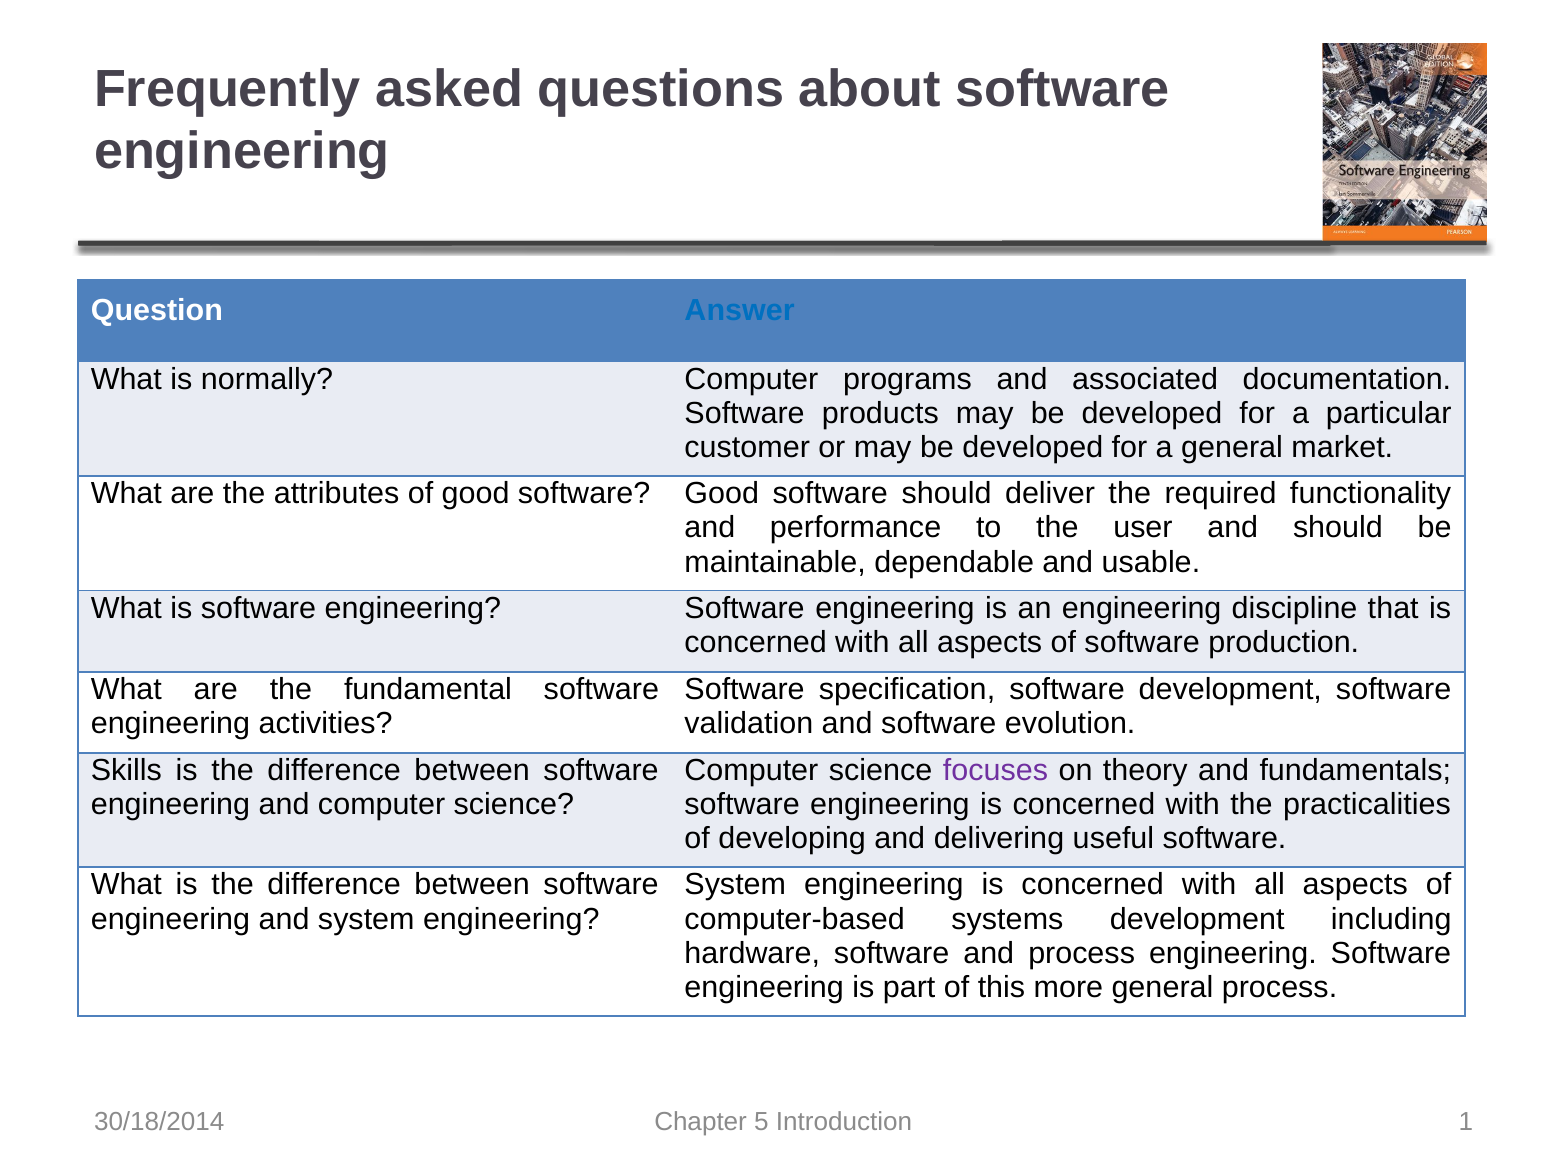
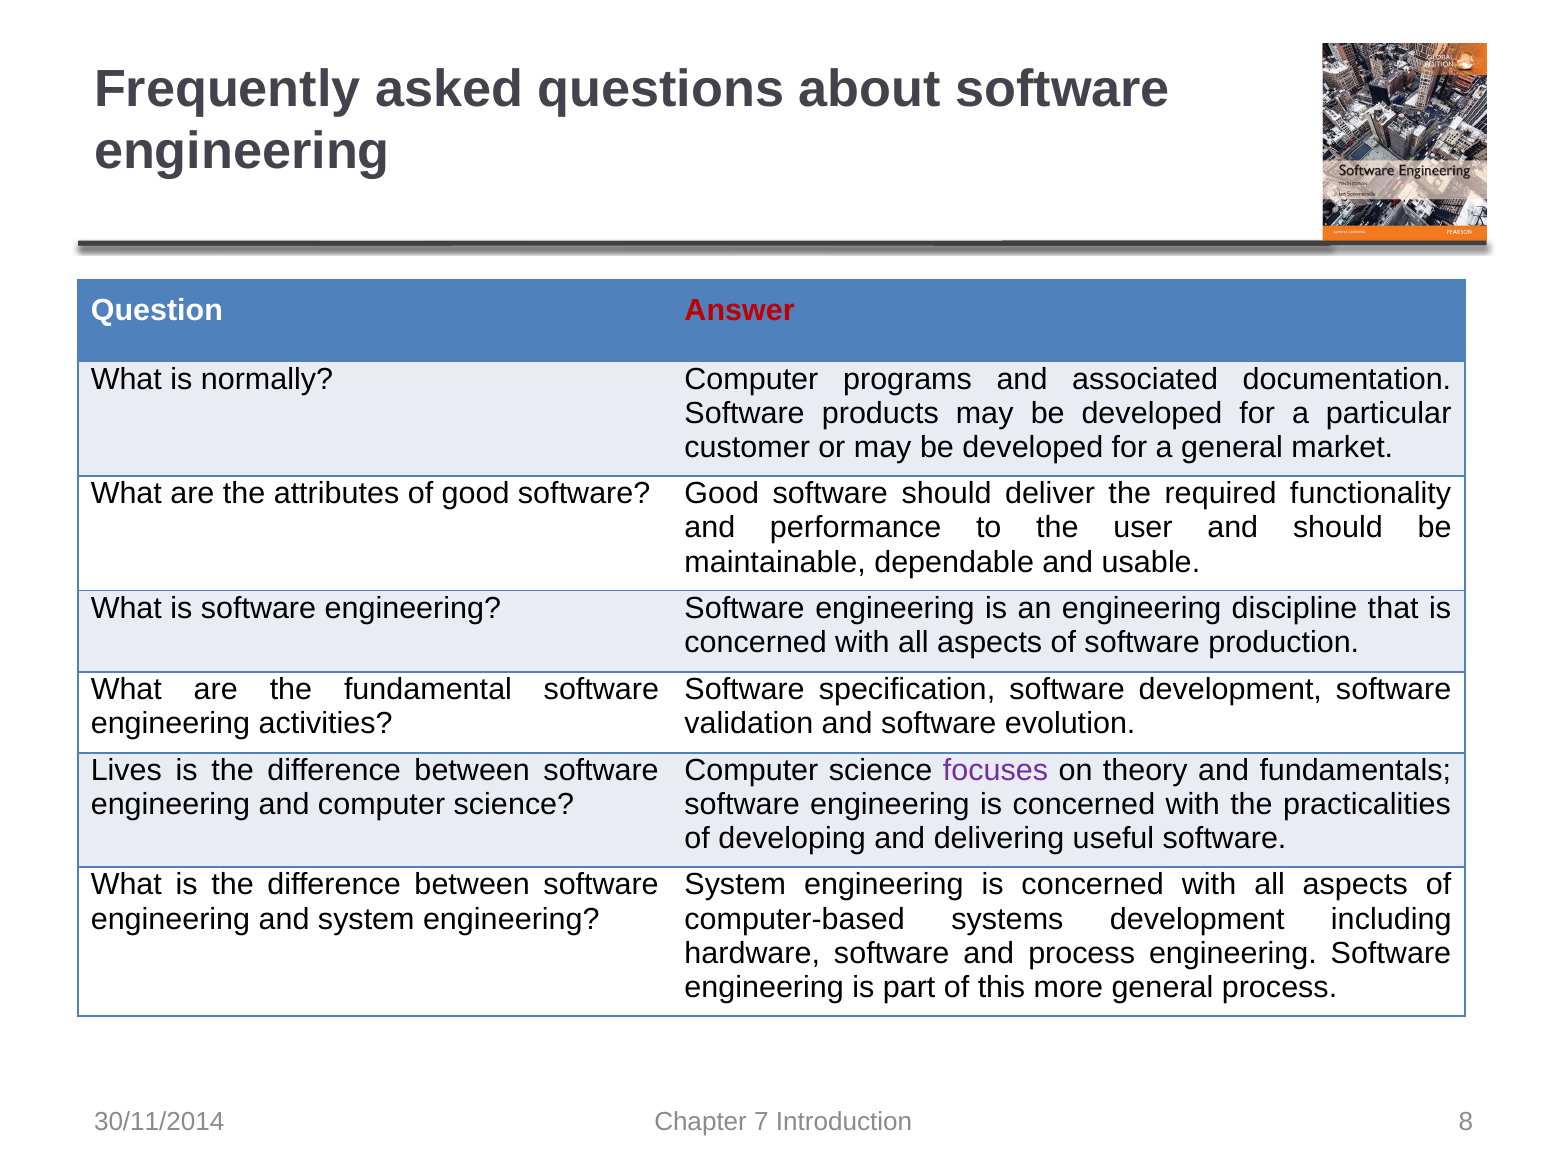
Answer colour: blue -> red (740, 310)
Skills: Skills -> Lives (126, 771)
30/18/2014: 30/18/2014 -> 30/11/2014 (159, 1122)
5: 5 -> 7 (761, 1122)
1: 1 -> 8 (1466, 1122)
